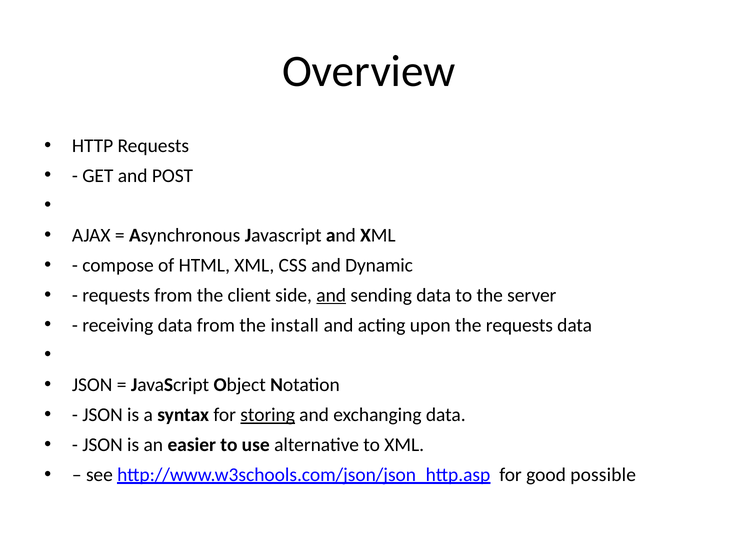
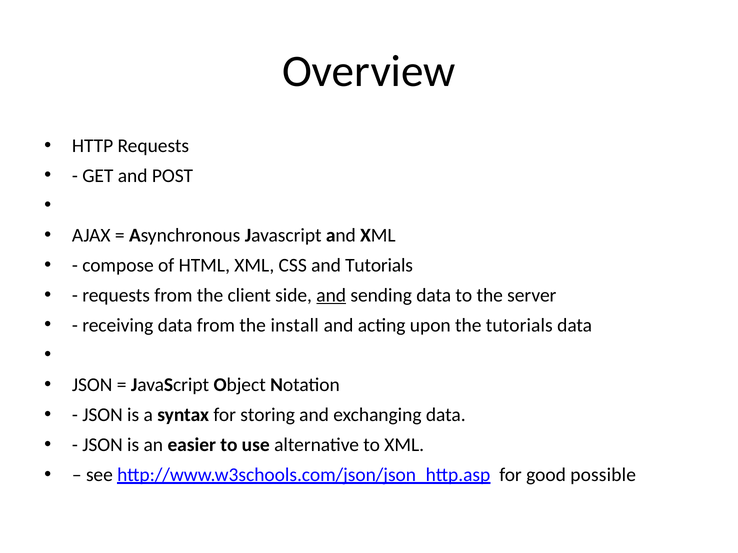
and Dynamic: Dynamic -> Tutorials (379, 266)
the requests: requests -> tutorials (519, 325)
storing underline: present -> none (268, 415)
